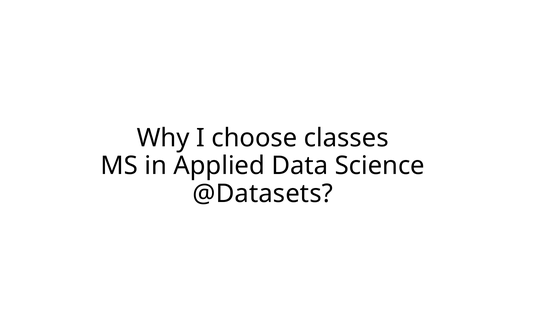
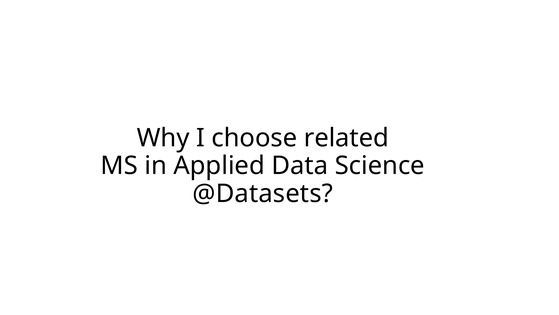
classes: classes -> related (346, 138)
